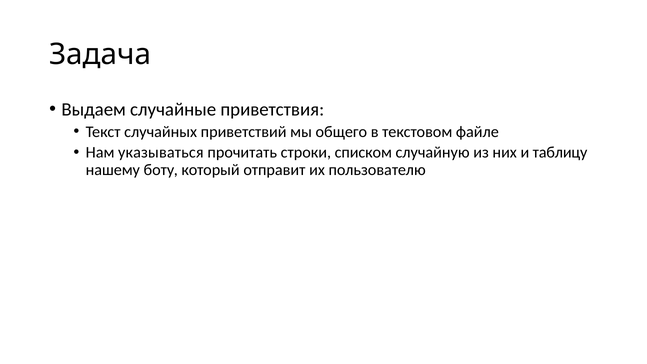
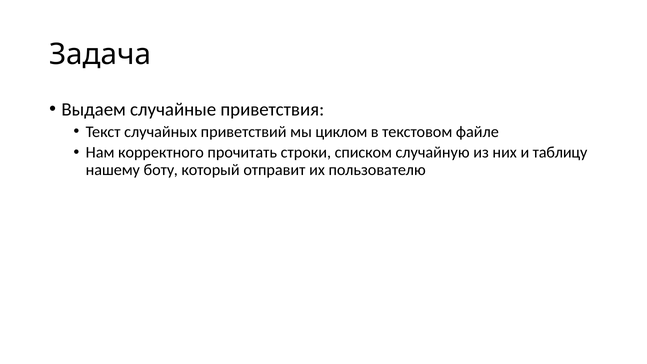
общего: общего -> циклом (341, 132)
указываться: указываться -> корректного (161, 153)
